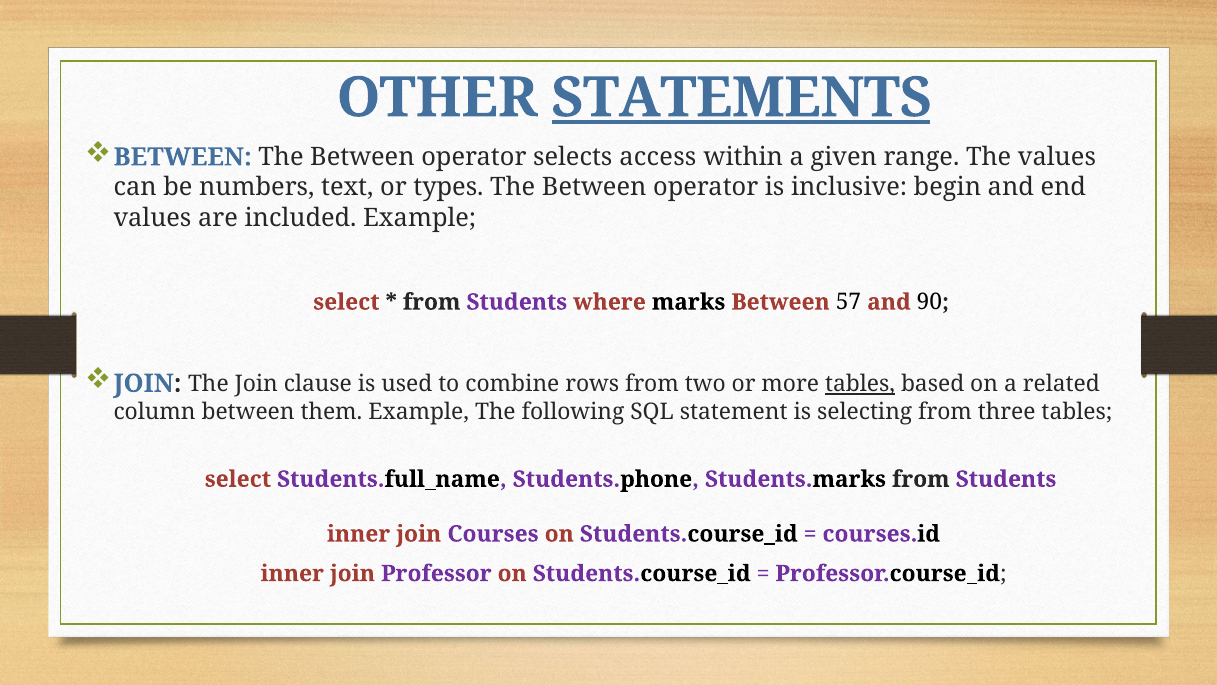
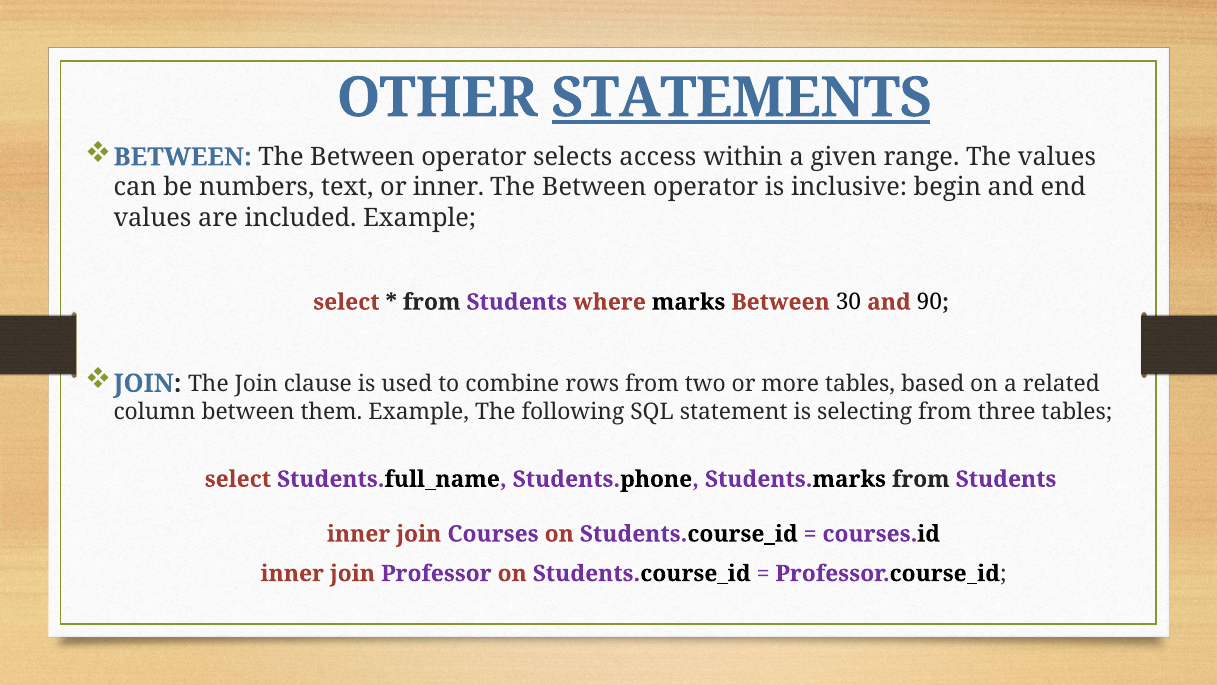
or types: types -> inner (449, 187)
57: 57 -> 30 (848, 302)
tables underline: present -> none (860, 384)
